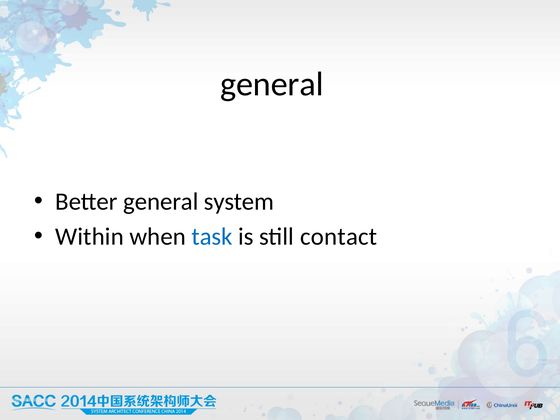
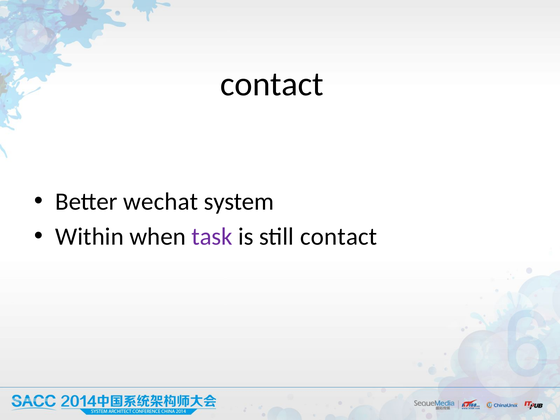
general: general -> contact (272, 84)
Better general: general -> wechat (161, 202)
task colour: blue -> purple (212, 237)
